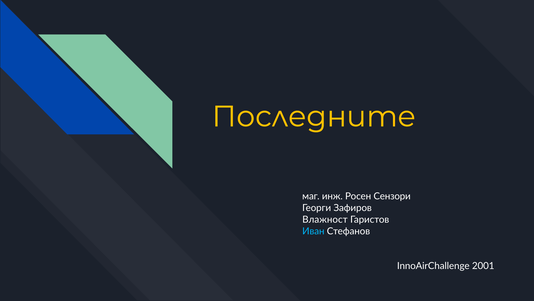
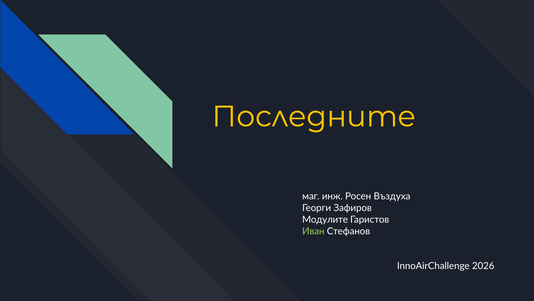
Сензори: Сензори -> Въздуха (392, 196)
Влажност: Влажност -> Модулите (325, 219)
Иван colour: light blue -> light green (313, 231)
2001: 2001 -> 2026 (483, 265)
